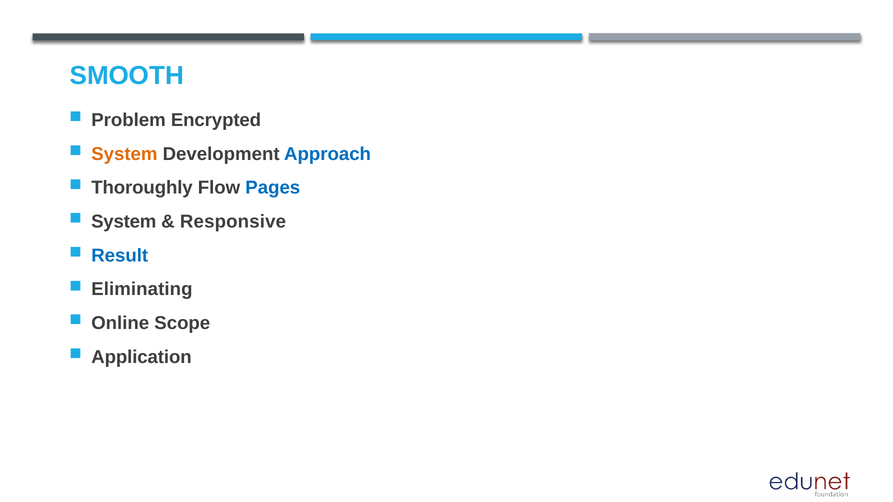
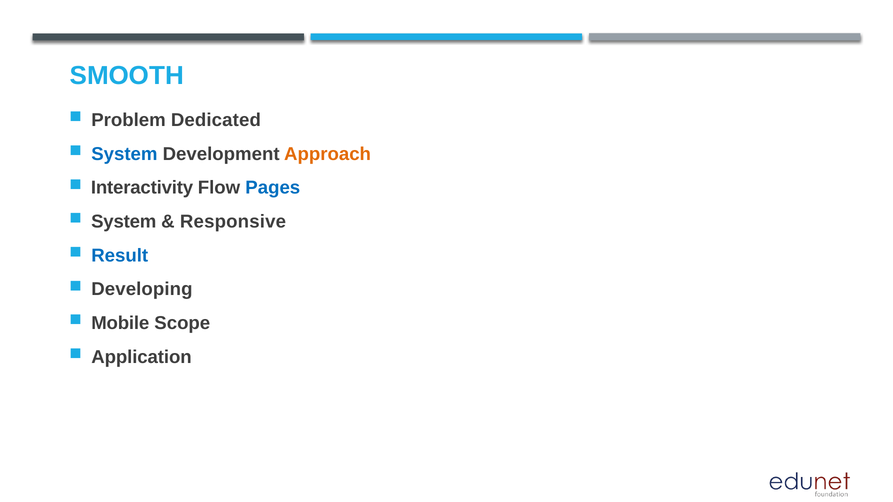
Encrypted: Encrypted -> Dedicated (216, 120)
System colour: orange -> blue (124, 154)
Approach colour: blue -> orange (328, 154)
Thoroughly: Thoroughly -> Interactivity (142, 188)
Eliminating: Eliminating -> Developing (142, 290)
Online: Online -> Mobile (120, 323)
